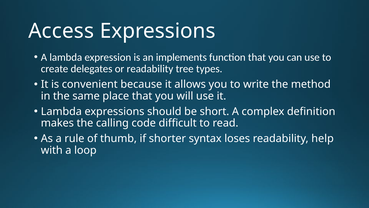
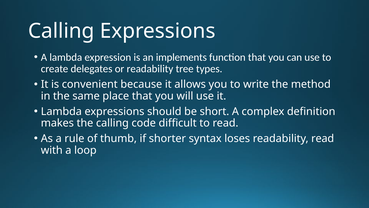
Access: Access -> Calling (61, 31)
readability help: help -> read (323, 138)
